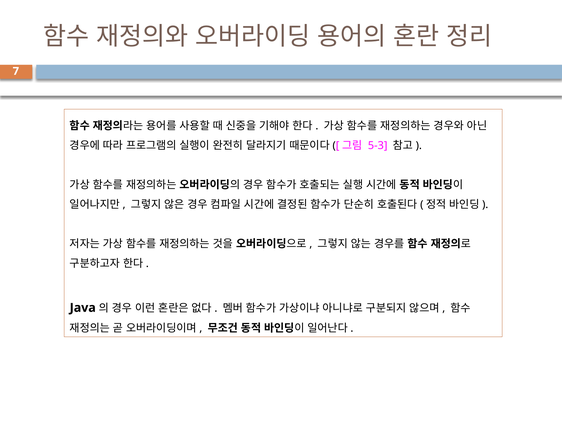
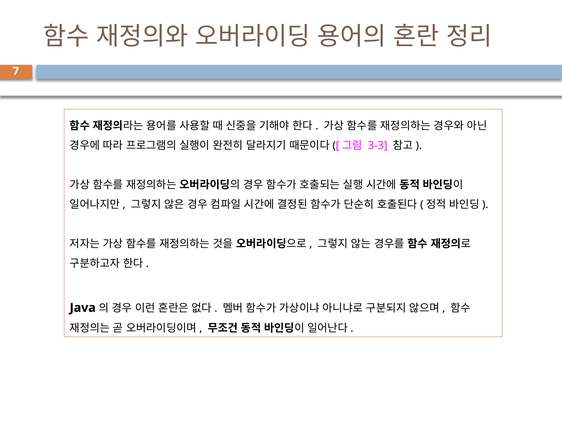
5-3: 5-3 -> 3-3 (378, 145)
